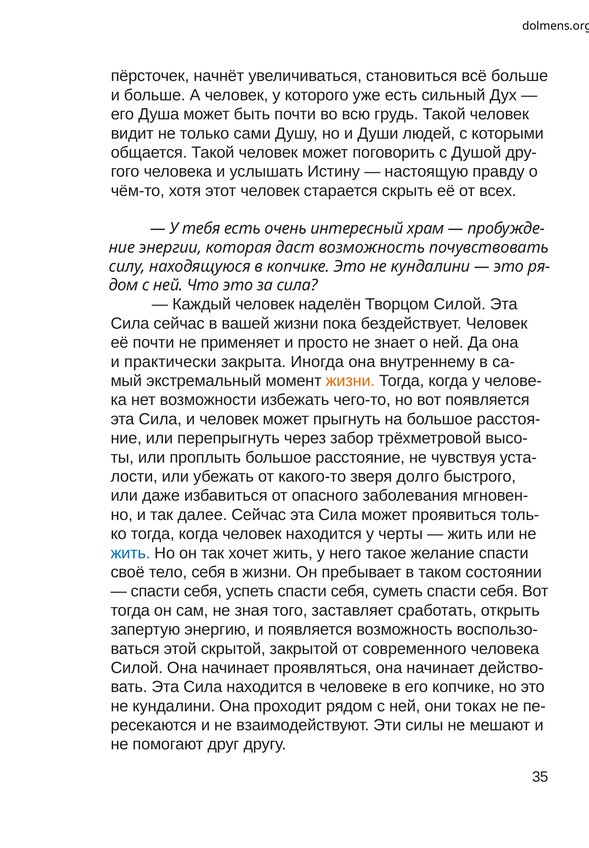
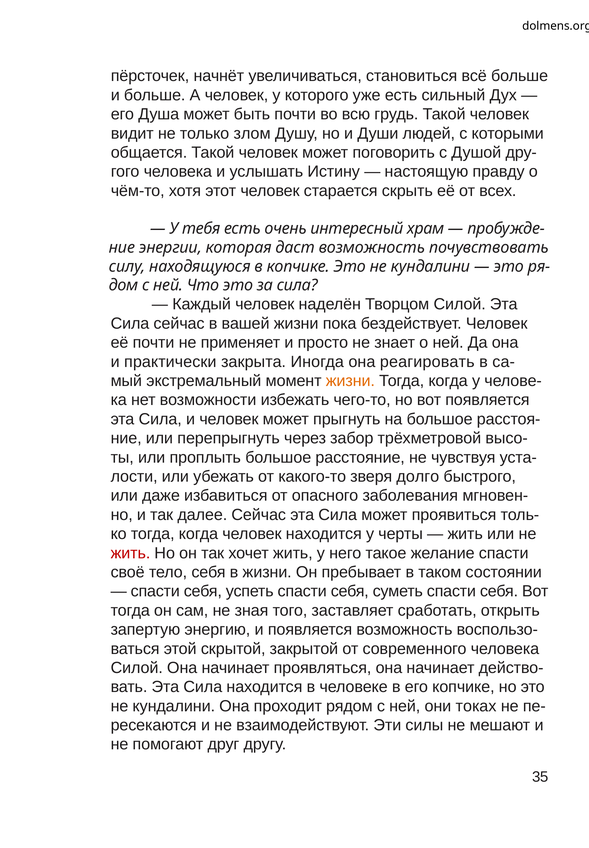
сами: сами -> злом (252, 133)
внутреннему: внутреннему -> реагировать (427, 362)
жить colour: blue -> red (130, 553)
